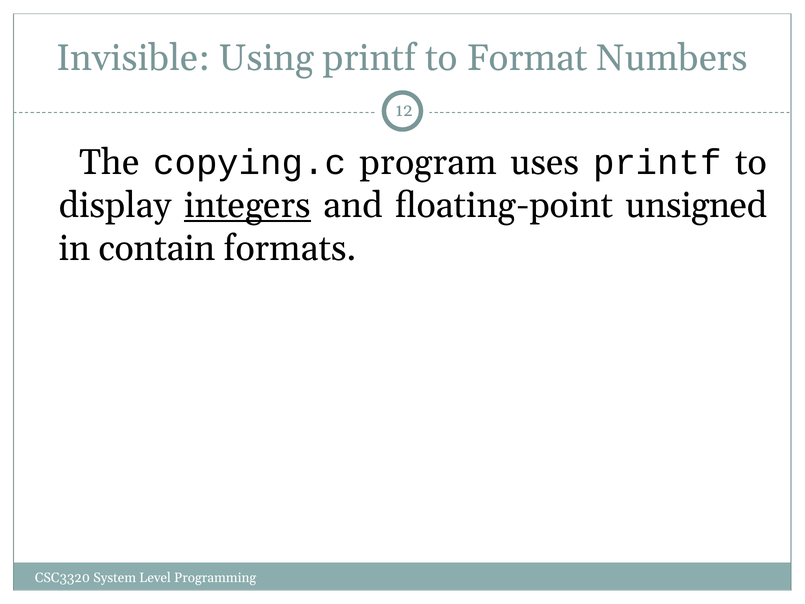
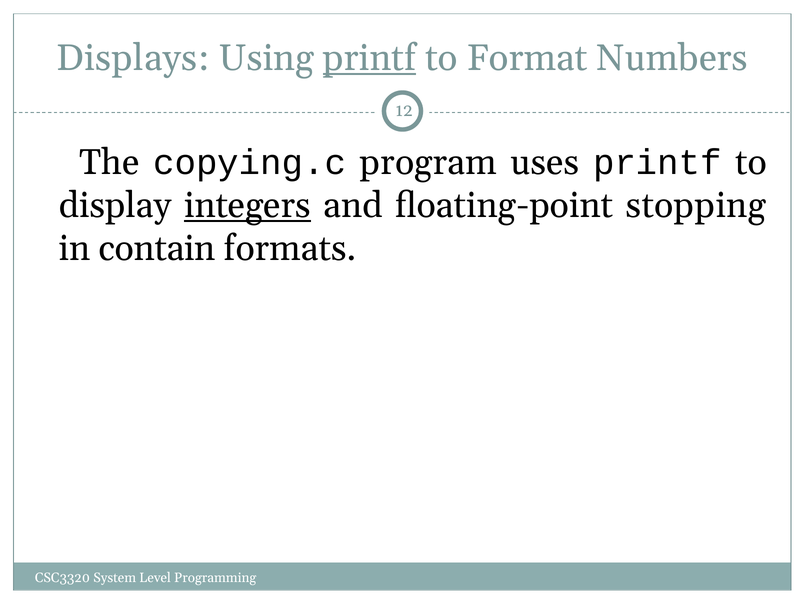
Invisible: Invisible -> Displays (133, 58)
printf underline: none -> present (369, 58)
unsigned: unsigned -> stopping (696, 205)
